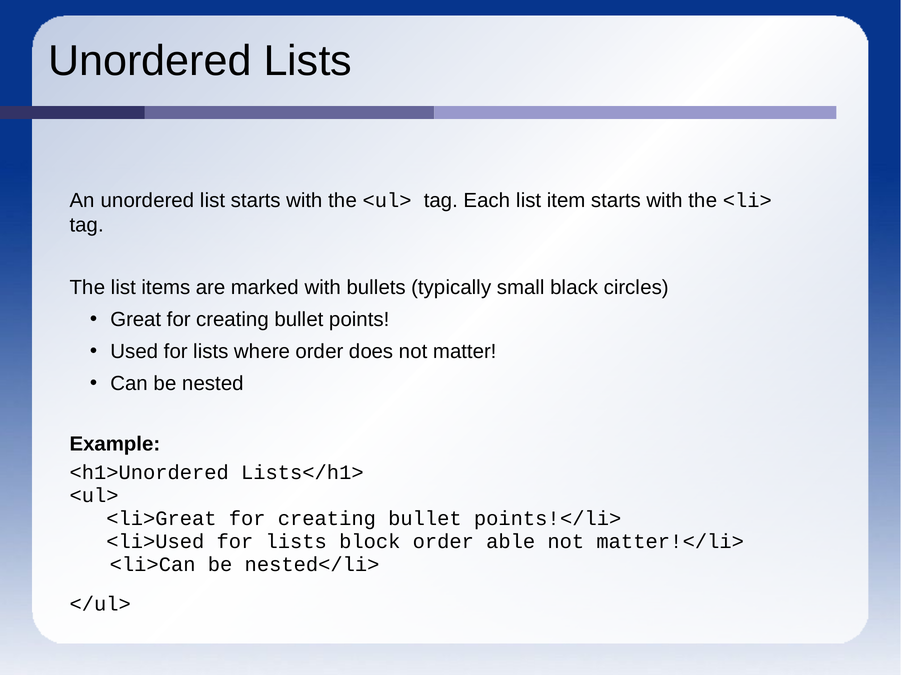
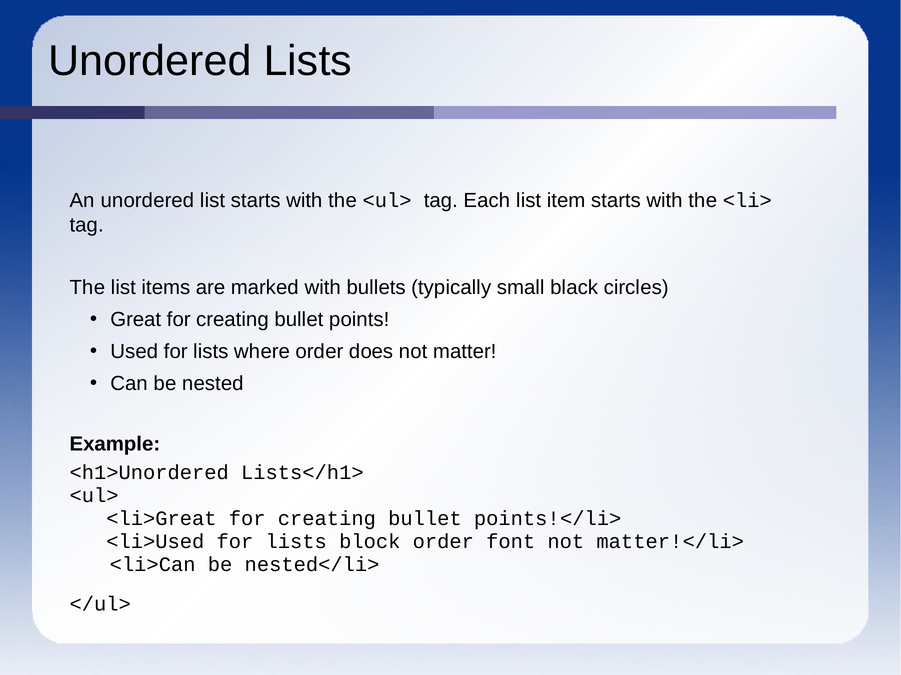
able: able -> font (511, 542)
